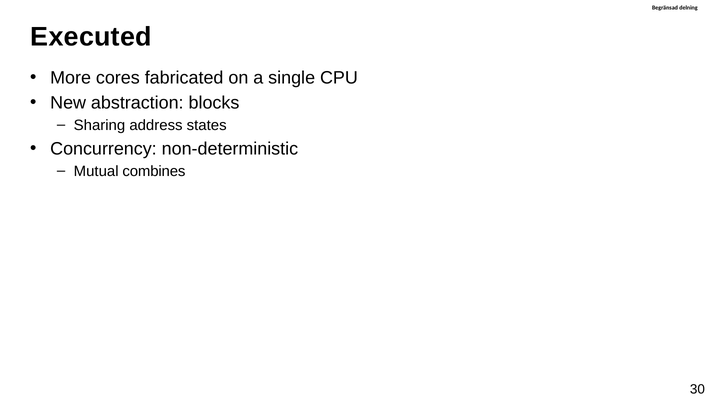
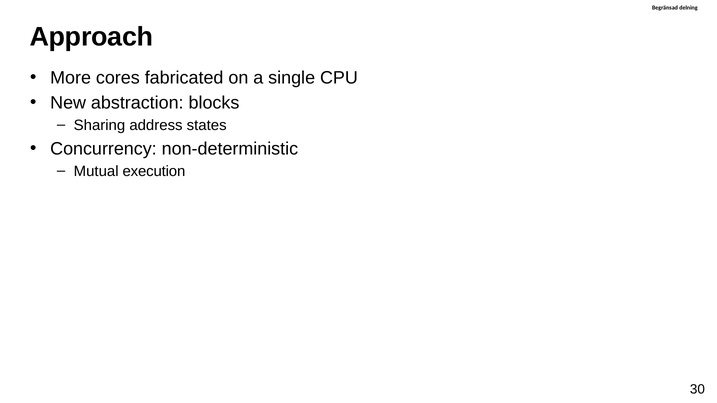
Executed: Executed -> Approach (91, 37)
combines: combines -> execution (154, 171)
